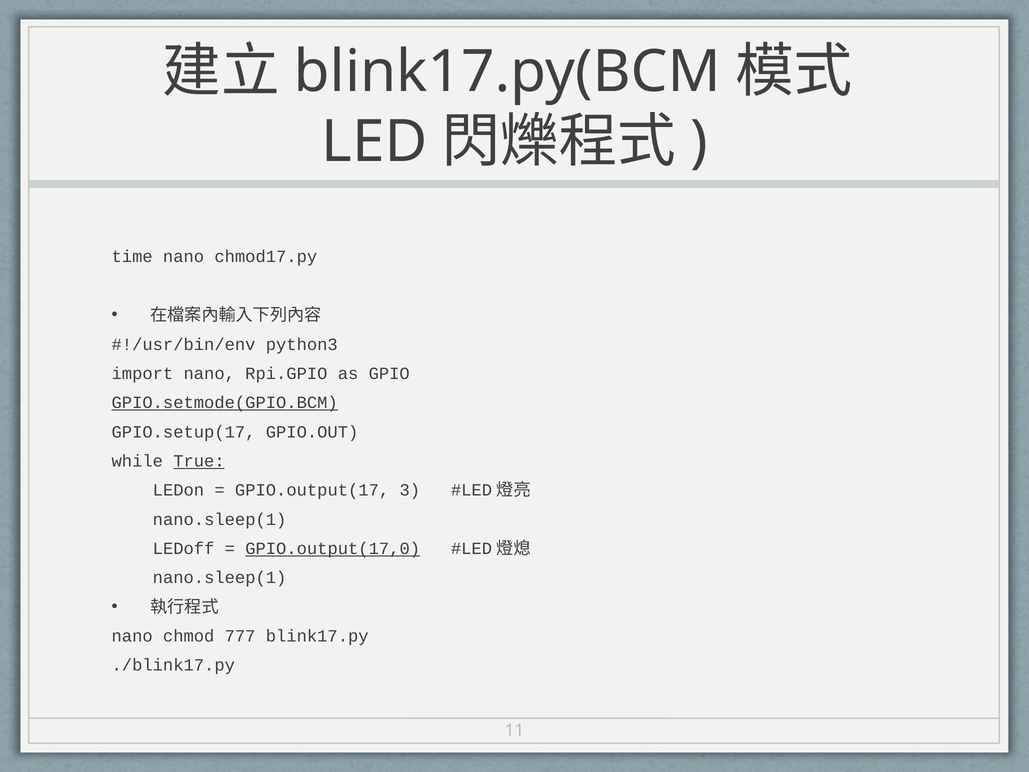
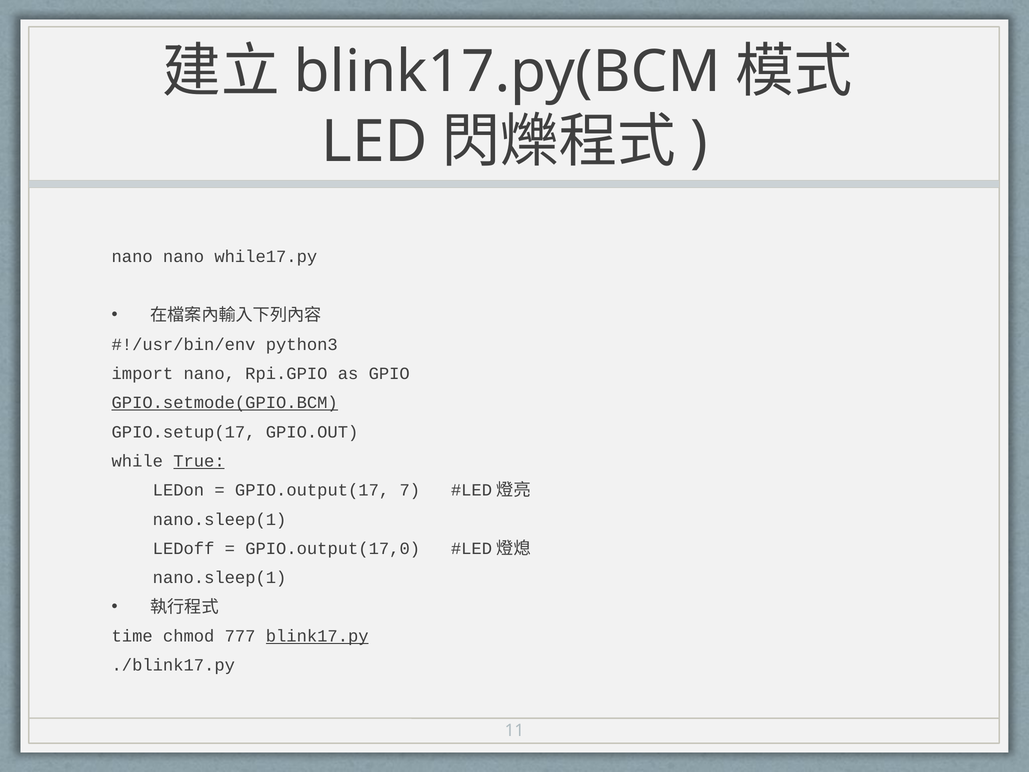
time: time -> nano (132, 257)
chmod17.py: chmod17.py -> while17.py (266, 257)
3: 3 -> 7 (410, 490)
GPIO.output(17,0 underline: present -> none (333, 548)
nano: nano -> time (132, 636)
blink17.py underline: none -> present (317, 636)
